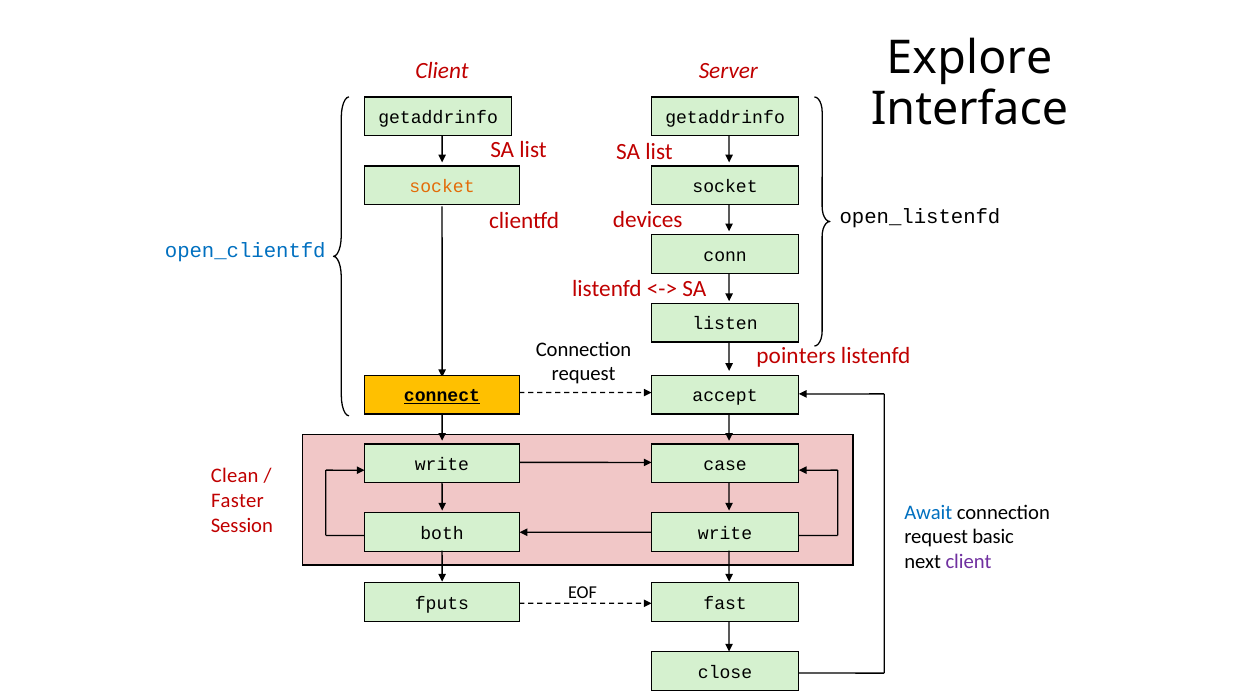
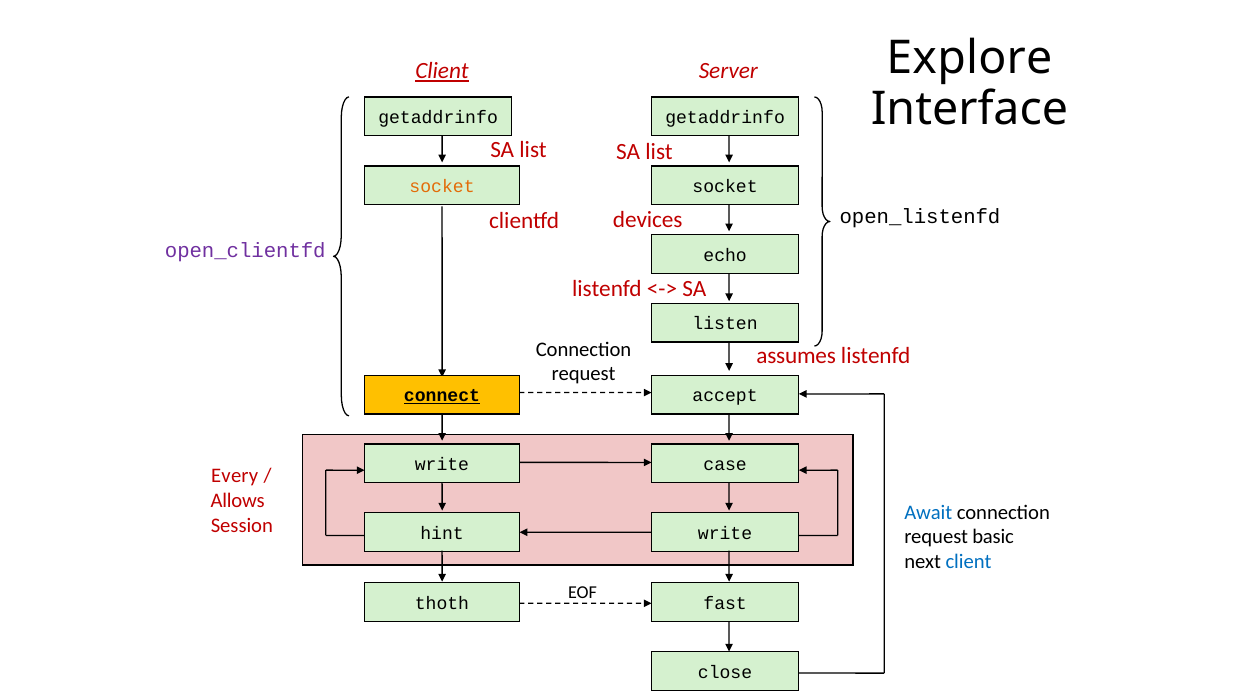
Client underline: none -> present (442, 71)
open_clientfd colour: blue -> purple (245, 251)
conn: conn -> echo (725, 255)
pointers: pointers -> assumes (796, 356)
Clean: Clean -> Every (235, 476)
Faster: Faster -> Allows (238, 501)
both: both -> hint (442, 533)
client colour: purple -> blue (969, 562)
fputs: fputs -> thoth (442, 603)
